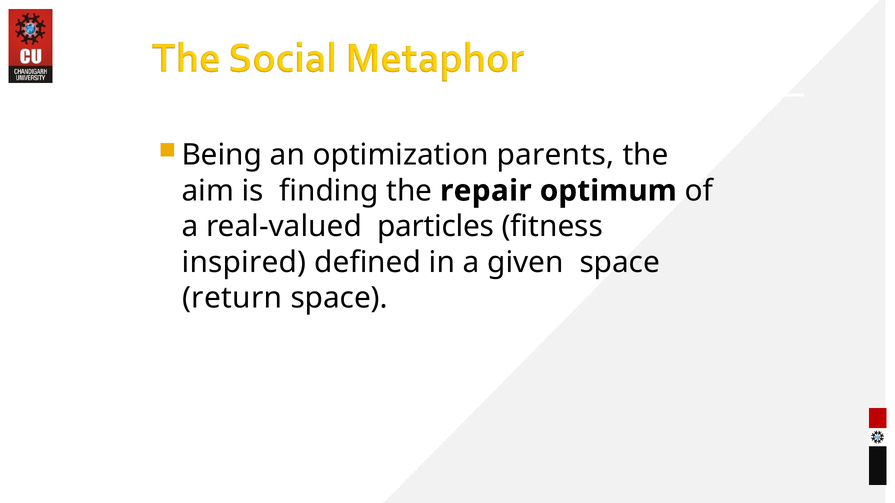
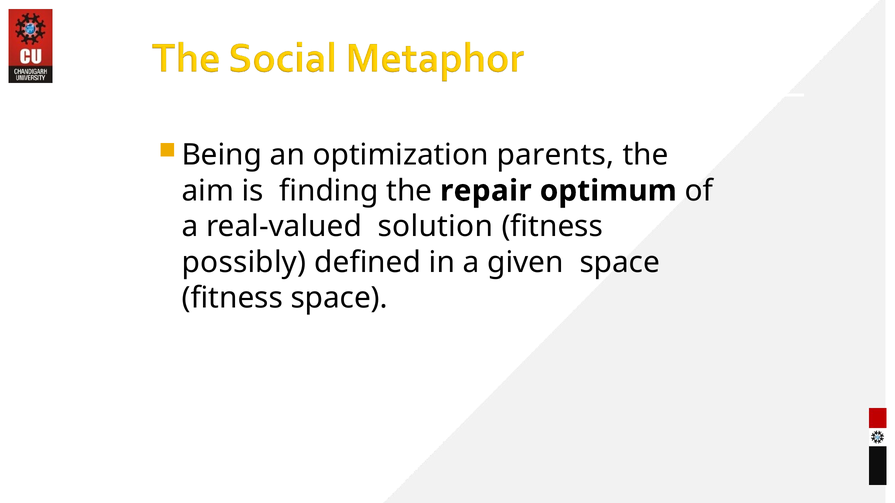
particles: particles -> solution (435, 227)
inspired: inspired -> possibly (244, 263)
return: return -> fitness (232, 298)
